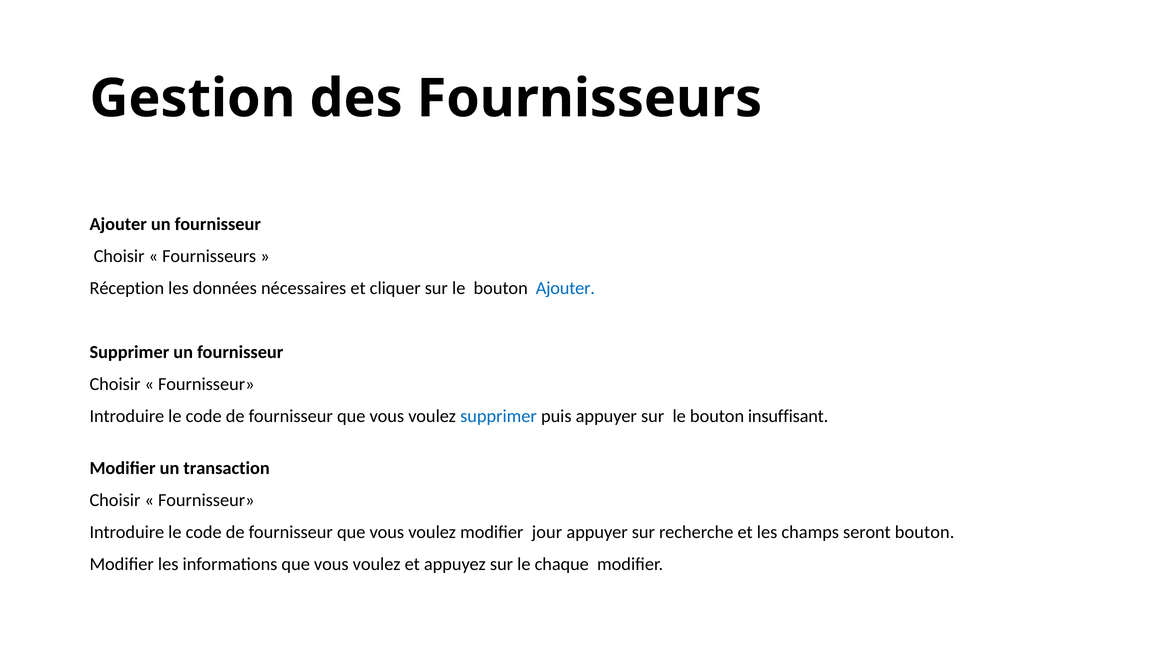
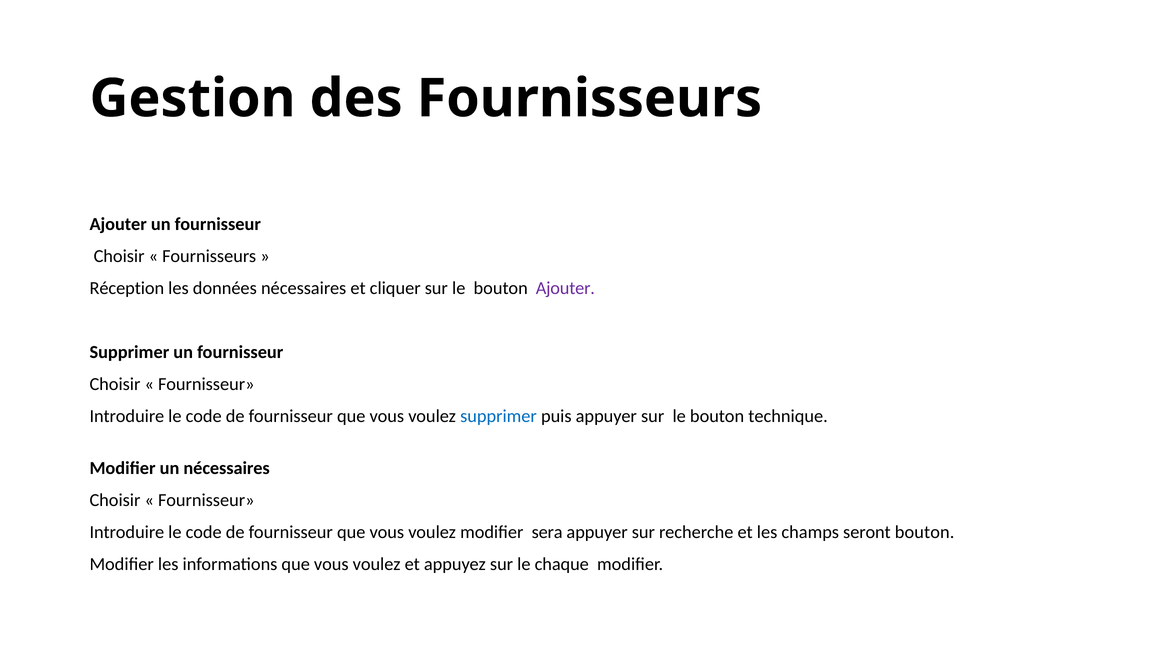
Ajouter colour: blue -> purple (565, 288)
insuffisant: insuffisant -> technique (788, 417)
un transaction: transaction -> nécessaires (227, 468)
jour: jour -> sera (547, 533)
